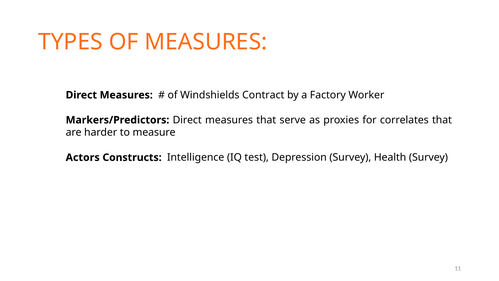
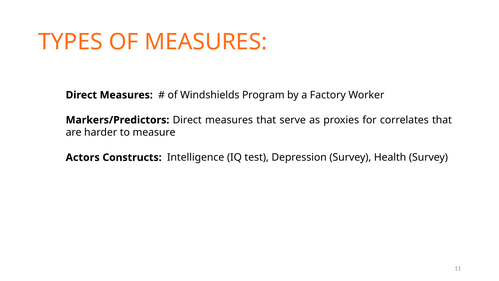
Contract: Contract -> Program (263, 95)
